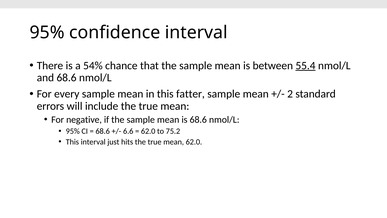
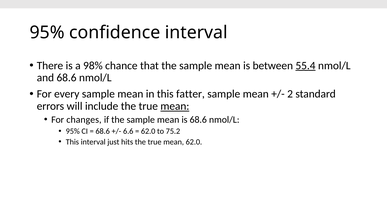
54%: 54% -> 98% (93, 65)
mean underline: none -> present (175, 106)
negative: negative -> changes (84, 119)
